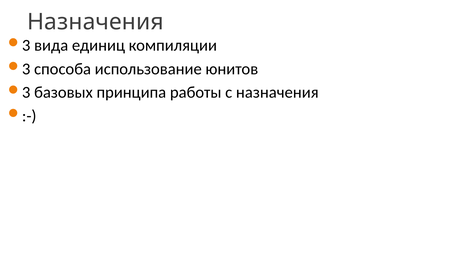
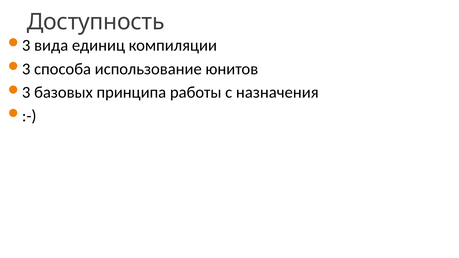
Назначения: Назначения -> Доступность (96, 22)
